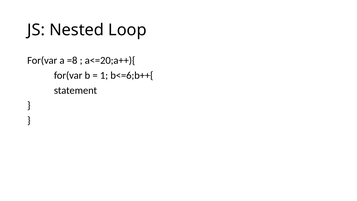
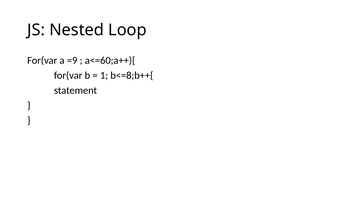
=8: =8 -> =9 (72, 60)
a<=20;a++){: a<=20;a++){ -> a<=60;a++){ (110, 60)
b<=6;b++{: b<=6;b++{ -> b<=8;b++{ (132, 75)
